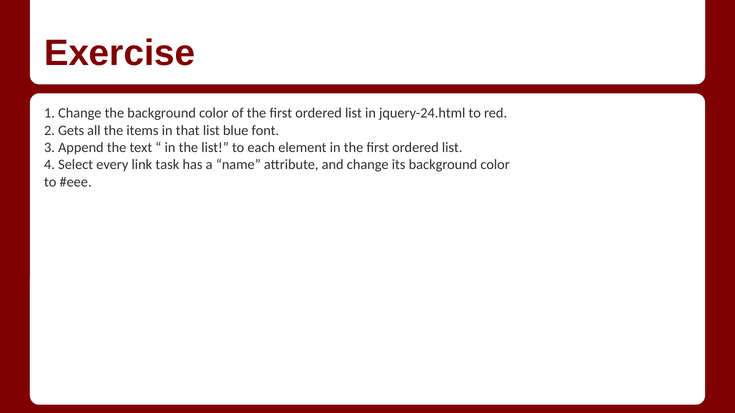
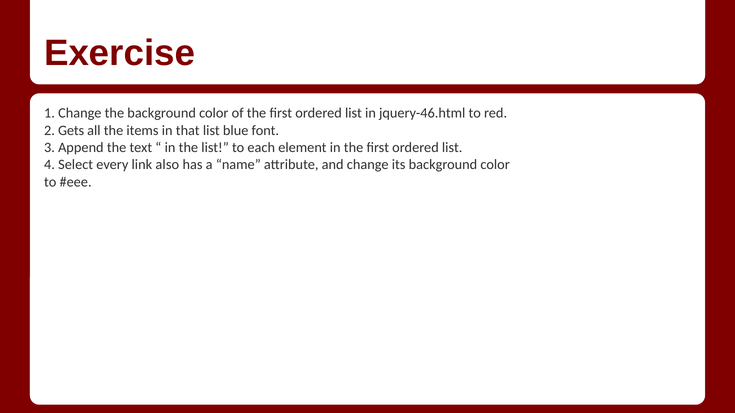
jquery-24.html: jquery-24.html -> jquery-46.html (422, 113)
task: task -> also (167, 165)
